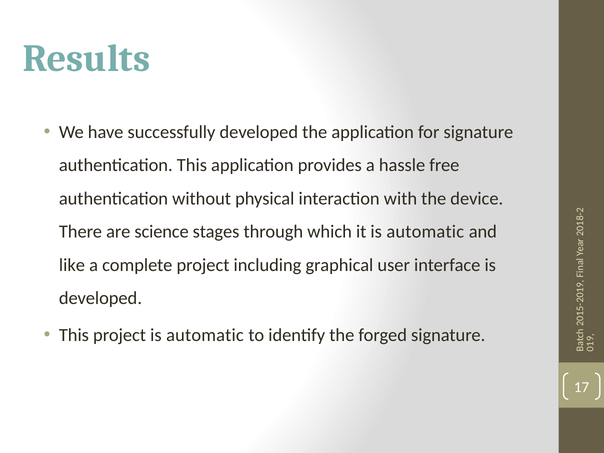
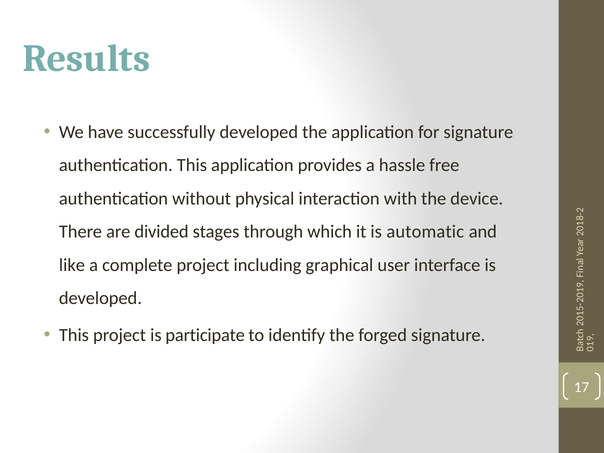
science: science -> divided (162, 232)
project is automatic: automatic -> participate (205, 335)
